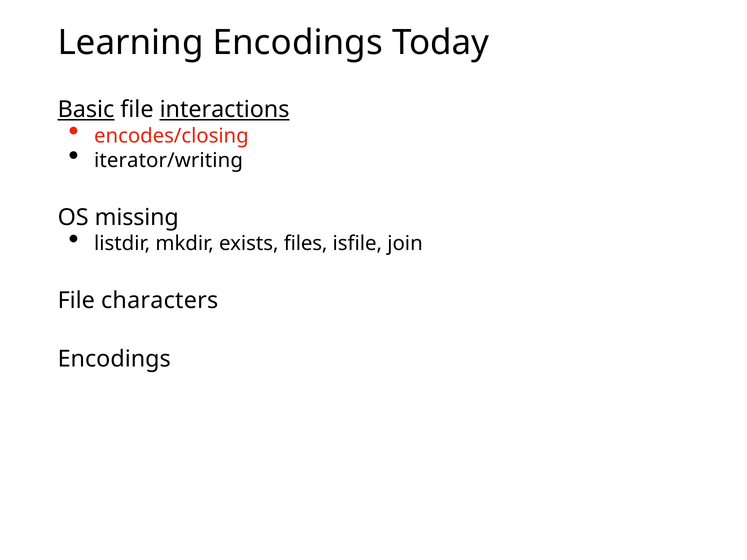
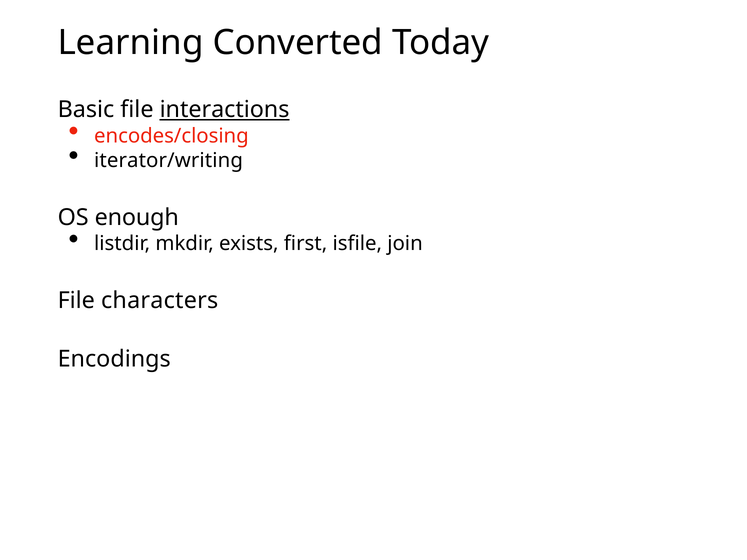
Learning Encodings: Encodings -> Converted (298, 43)
Basic underline: present -> none (86, 110)
missing: missing -> enough (137, 217)
files: files -> first (306, 244)
